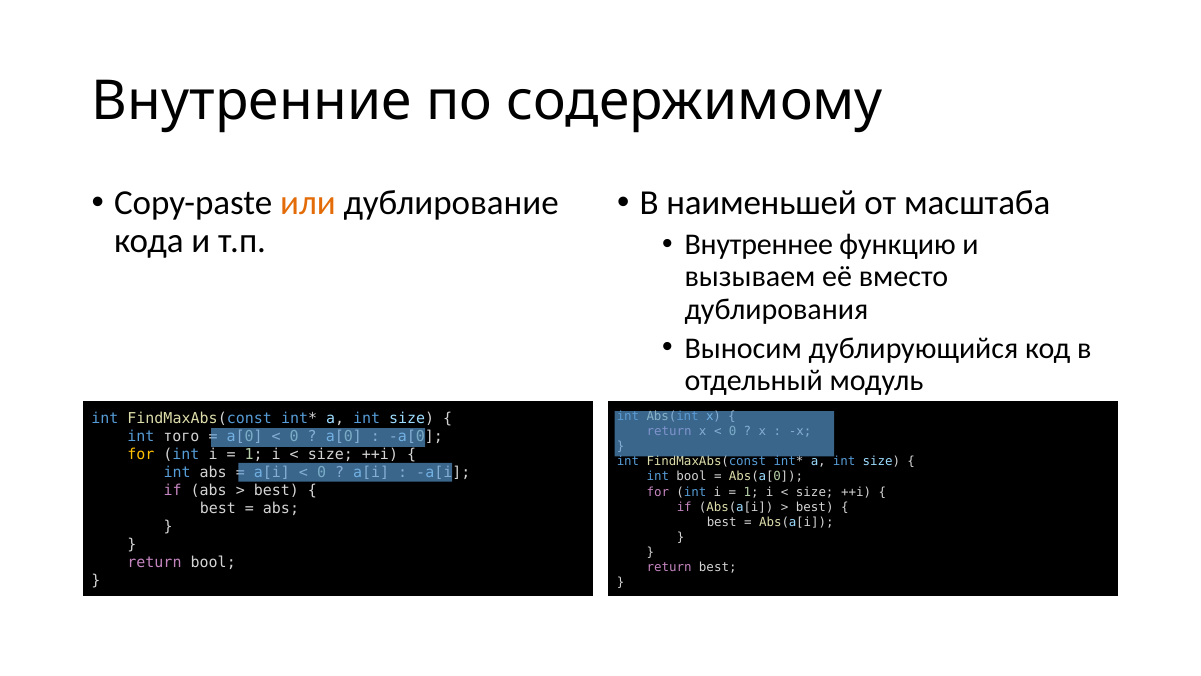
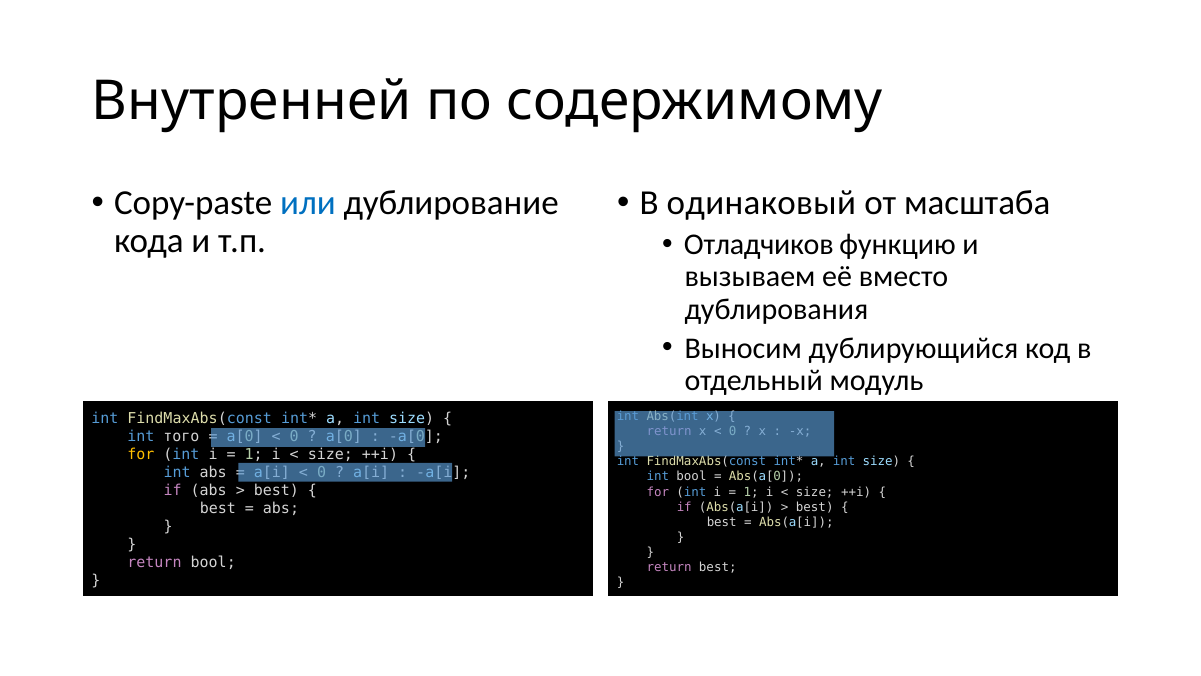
Внутренние: Внутренние -> Внутренней (252, 101)
или colour: orange -> blue (308, 203)
наименьшей: наименьшей -> одинаковый (761, 203)
Внутреннее: Внутреннее -> Отладчиков (759, 244)
